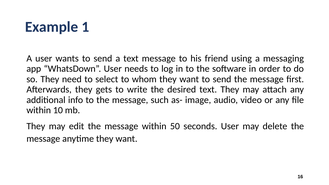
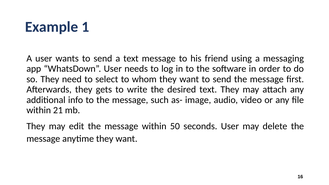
10: 10 -> 21 (58, 110)
